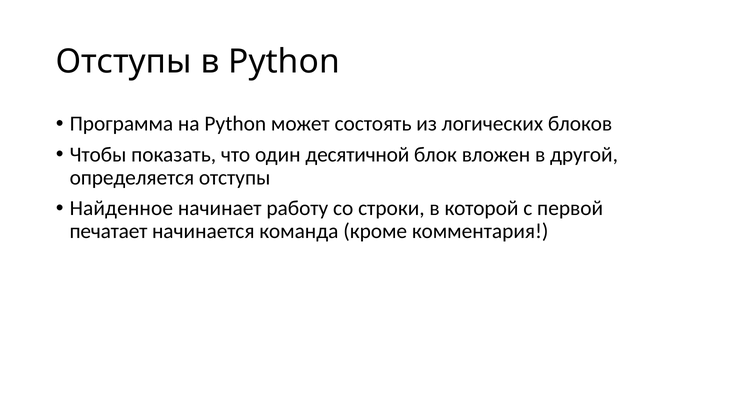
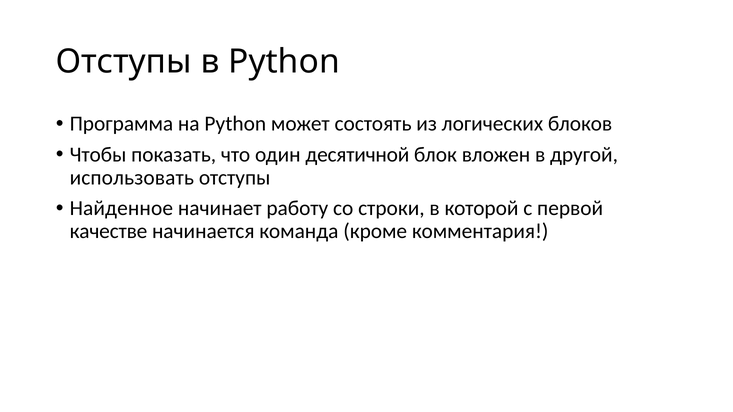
определяется: определяется -> использовать (132, 178)
печатает: печатает -> качестве (108, 232)
